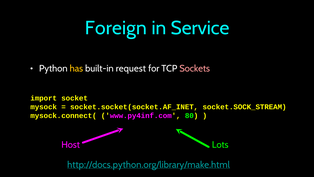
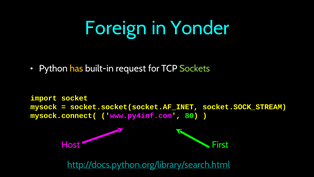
Service: Service -> Yonder (200, 28)
Sockets colour: pink -> light green (195, 68)
Lots: Lots -> First (220, 144)
http://docs.python.org/library/make.html: http://docs.python.org/library/make.html -> http://docs.python.org/library/search.html (149, 164)
